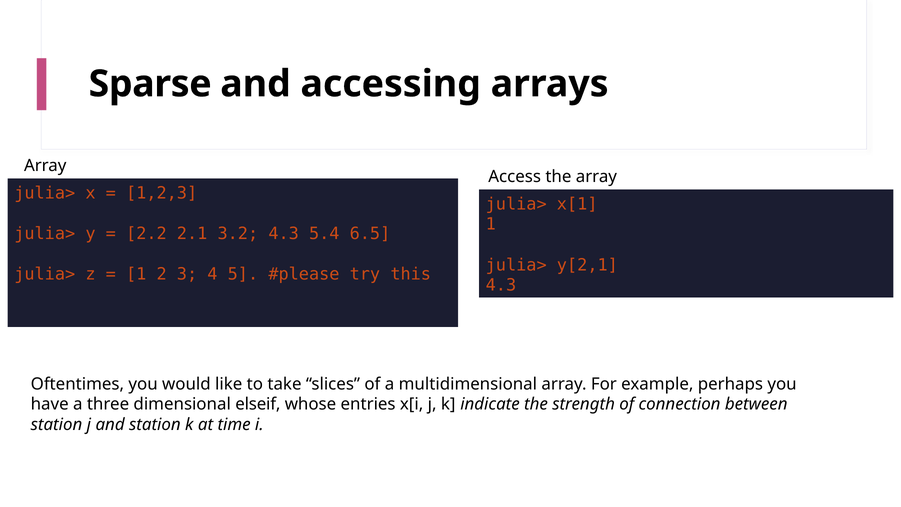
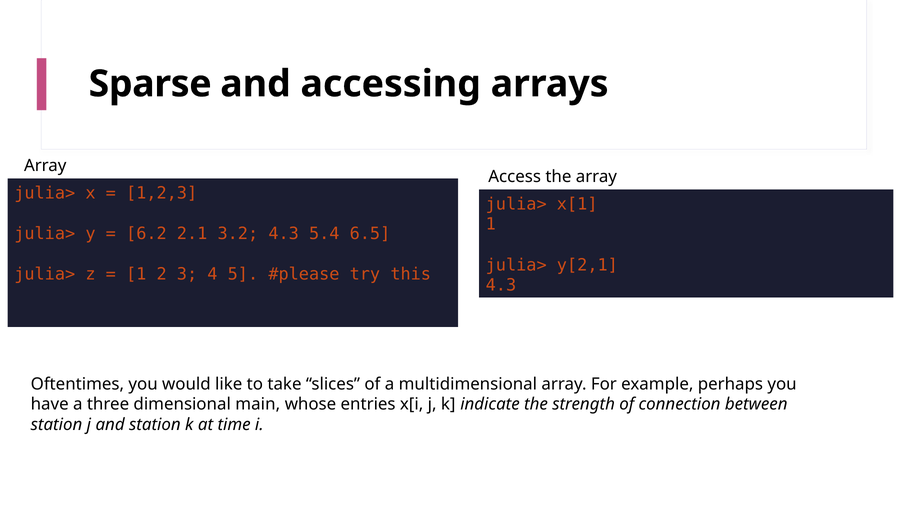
2.2: 2.2 -> 6.2 (146, 234)
elseif: elseif -> main (258, 404)
